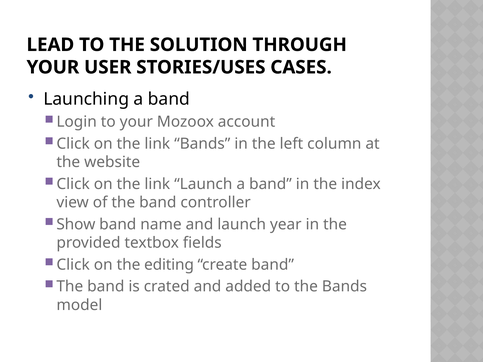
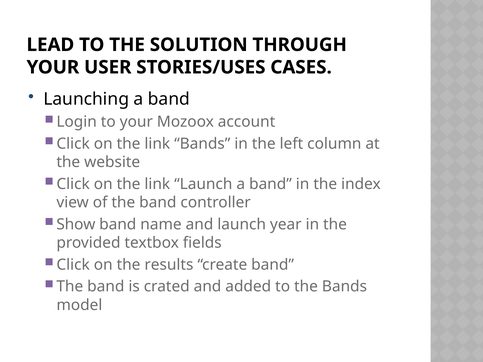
editing: editing -> results (169, 265)
